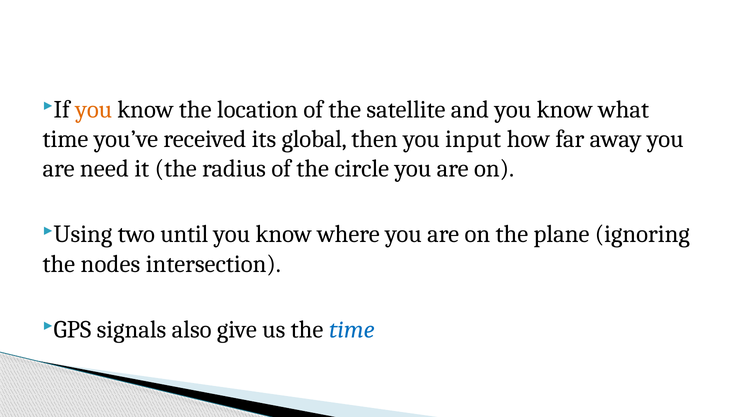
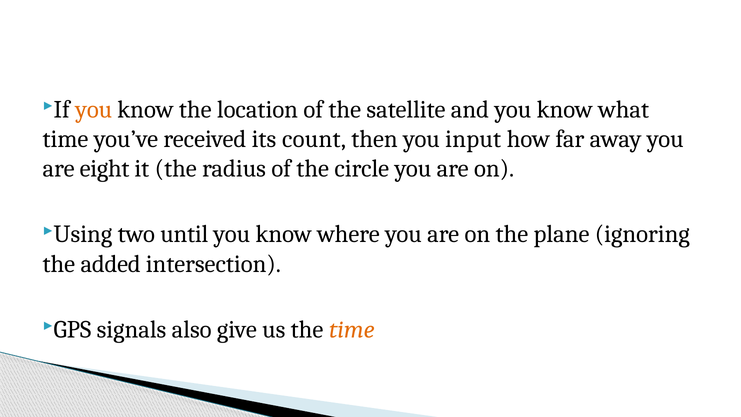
global: global -> count (314, 139)
need: need -> eight (105, 169)
nodes: nodes -> added (111, 264)
time colour: blue -> orange (352, 329)
